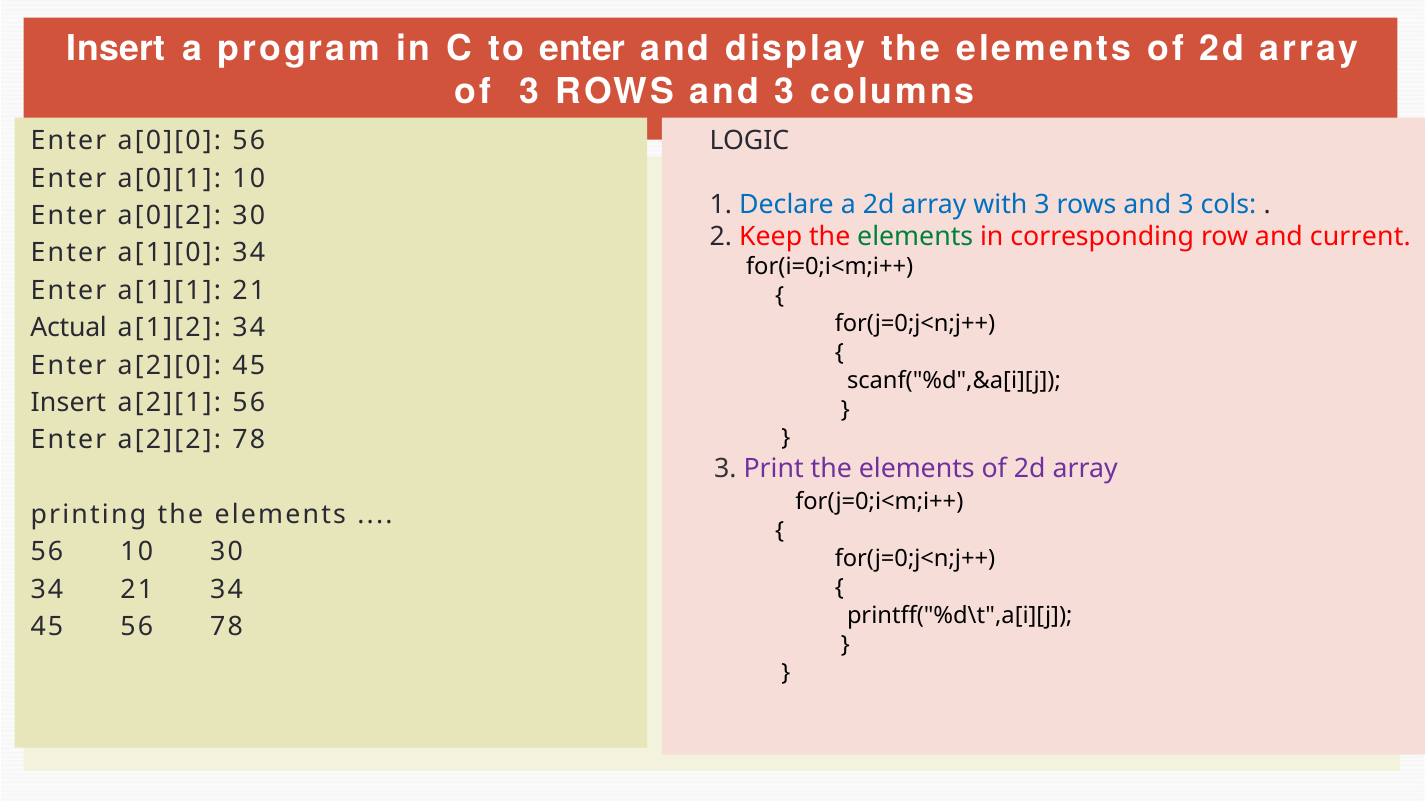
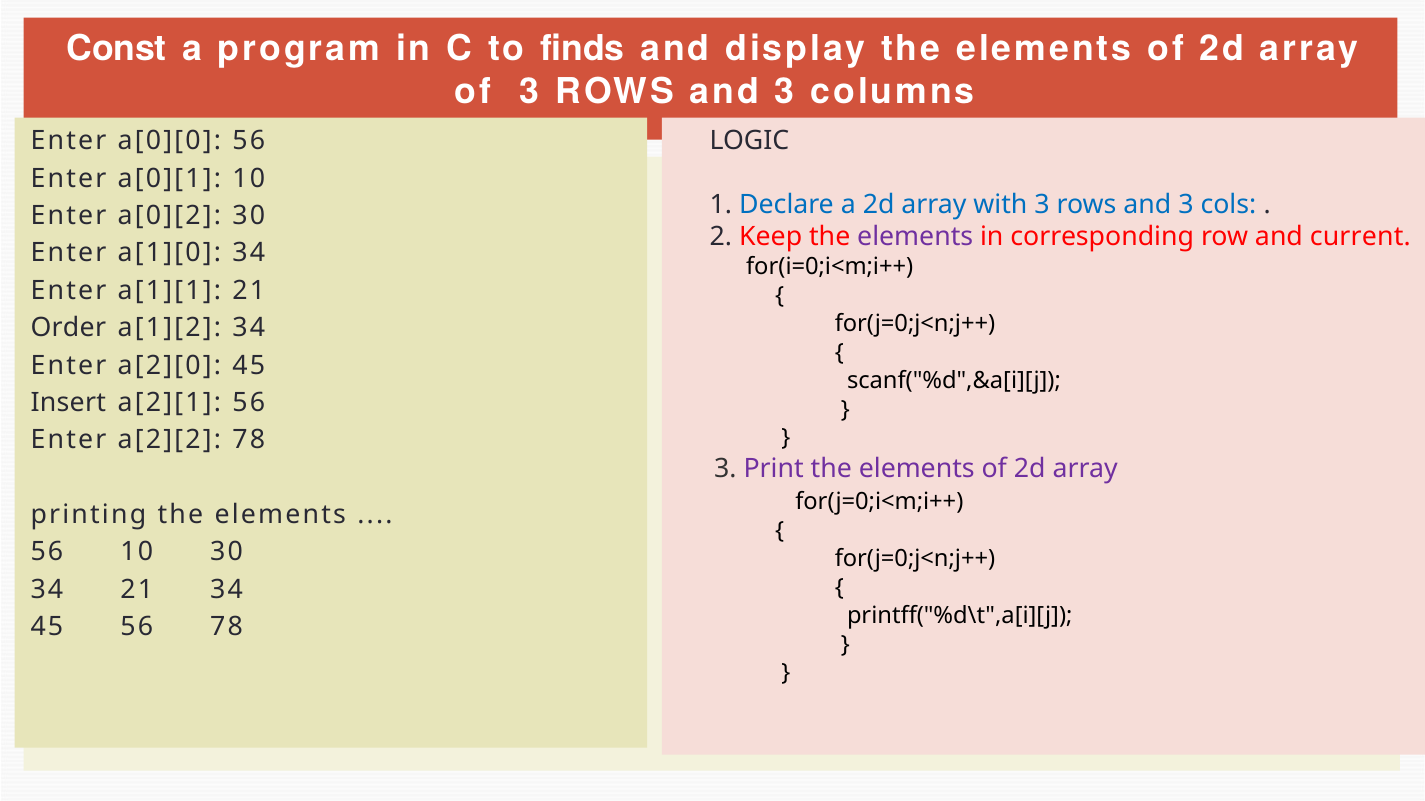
Insert: Insert -> Const (117, 49)
to enter: enter -> finds (582, 49)
elements colour: green -> purple (915, 237)
Actual: Actual -> Order (68, 328)
